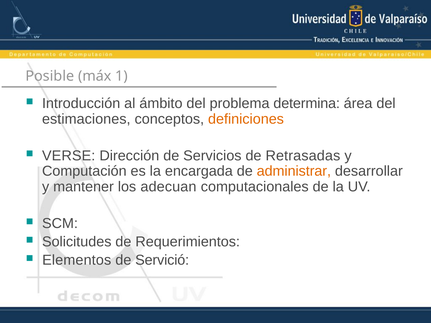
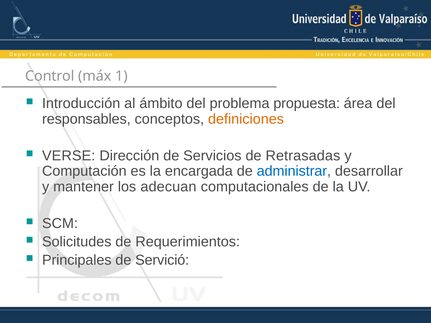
Posible: Posible -> Control (50, 76)
determina: determina -> propuesta (307, 104)
estimaciones: estimaciones -> responsables (86, 119)
administrar colour: orange -> blue (294, 171)
Elementos: Elementos -> Principales (77, 260)
